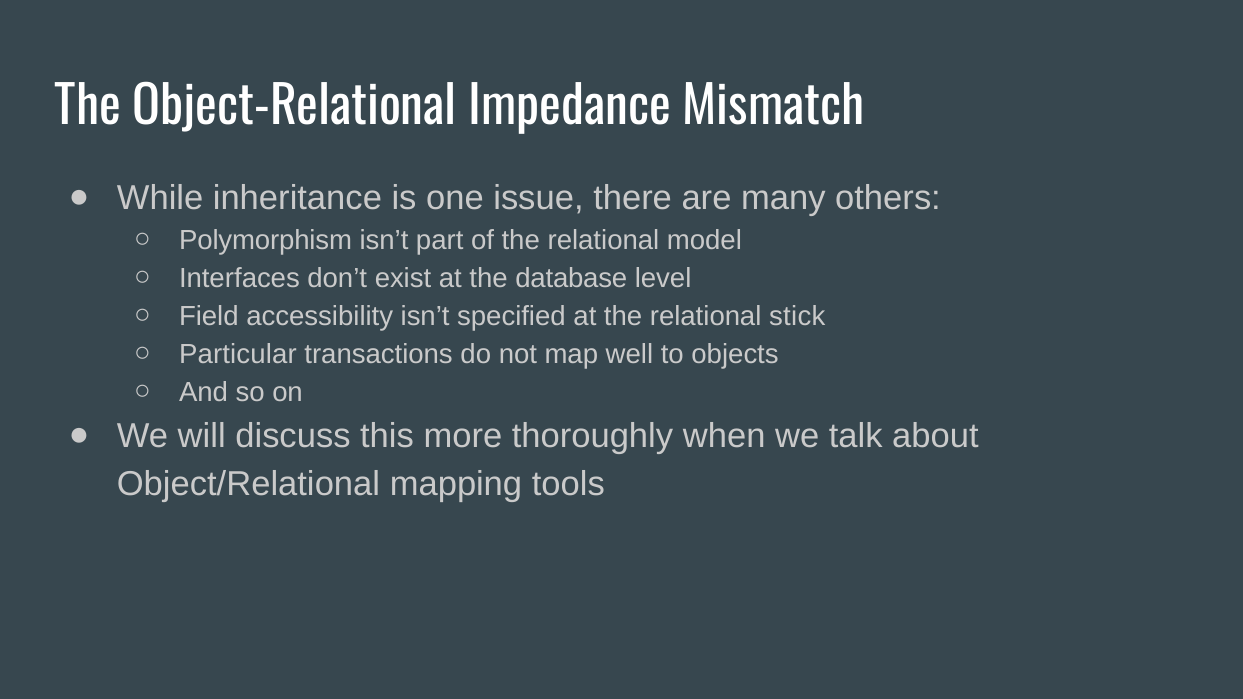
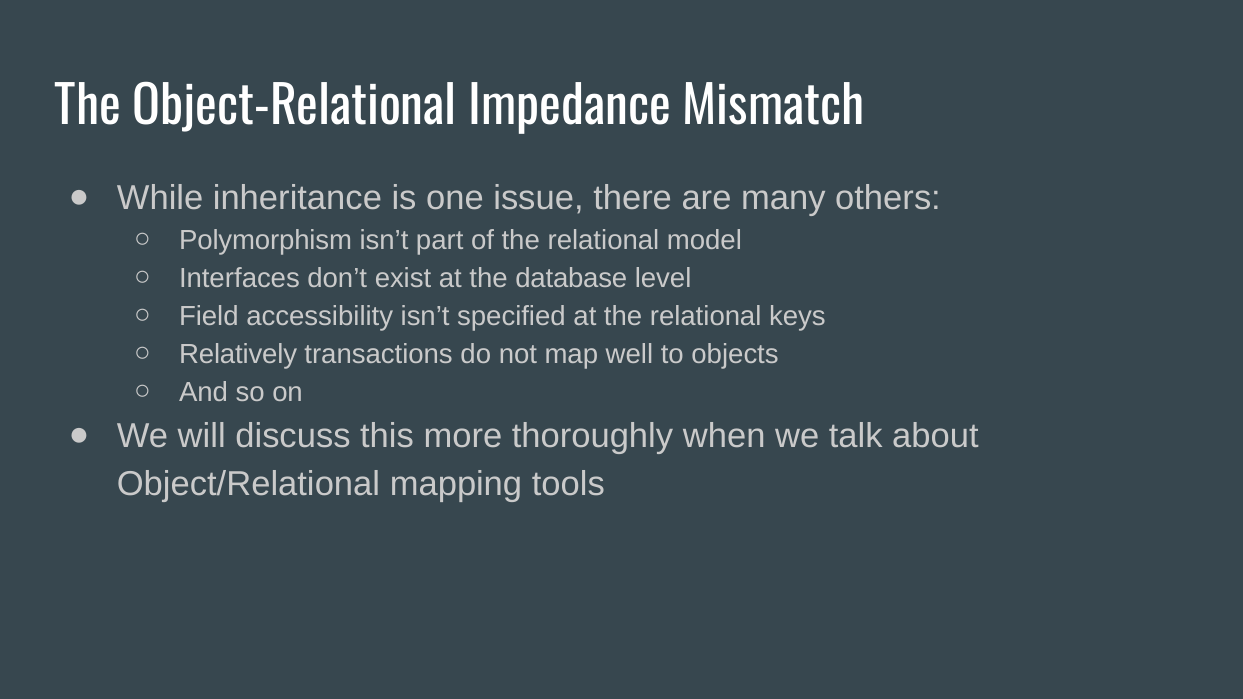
stick: stick -> keys (797, 316)
Particular: Particular -> Relatively (238, 354)
